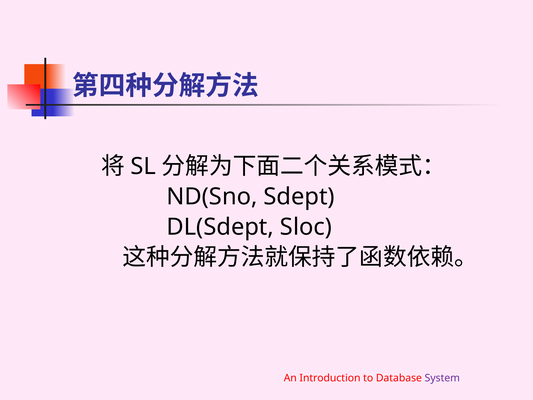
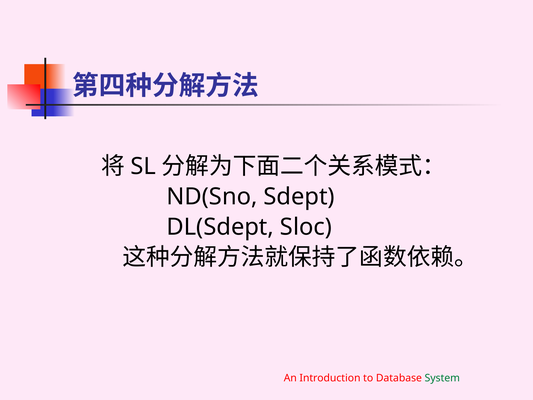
System colour: purple -> green (442, 378)
